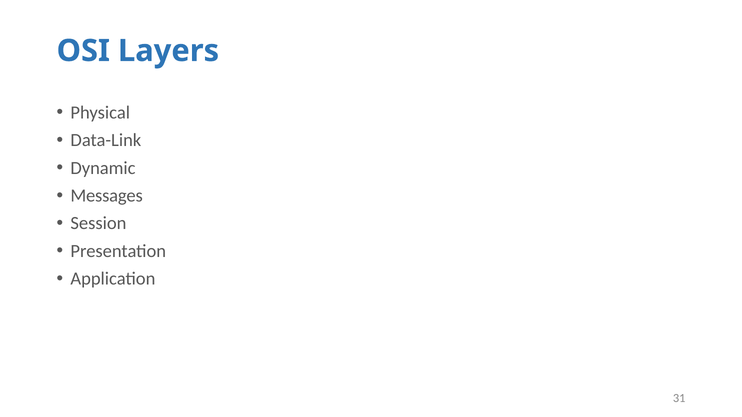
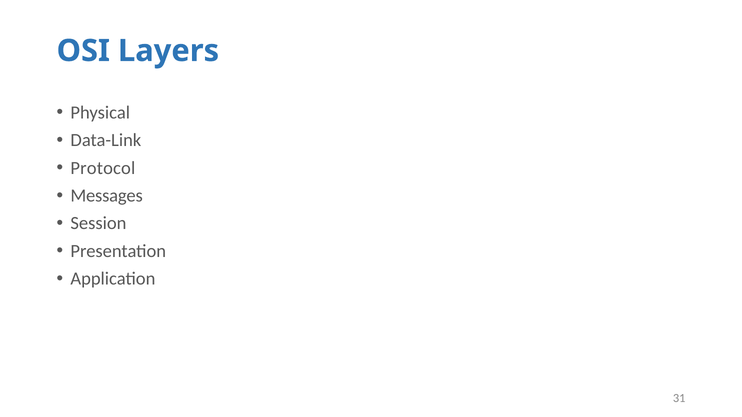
Dynamic: Dynamic -> Protocol (103, 168)
